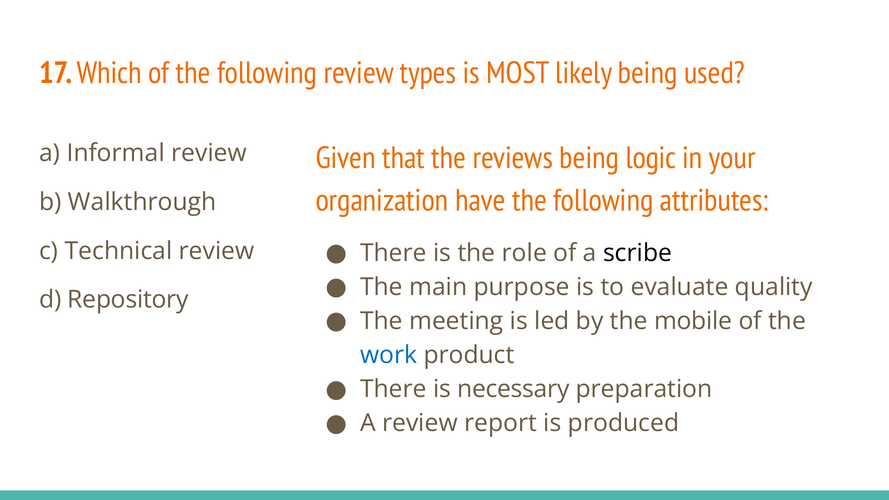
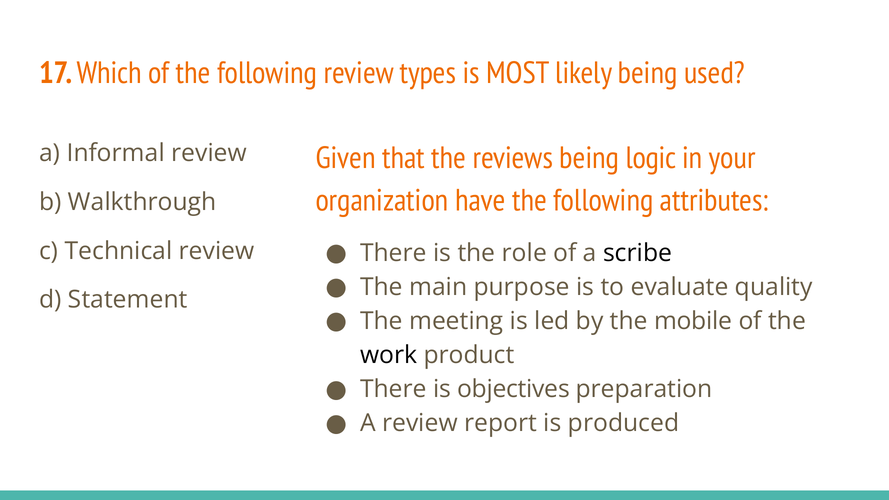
Repository: Repository -> Statement (128, 300)
work colour: blue -> black (389, 355)
necessary: necessary -> objectives (513, 389)
